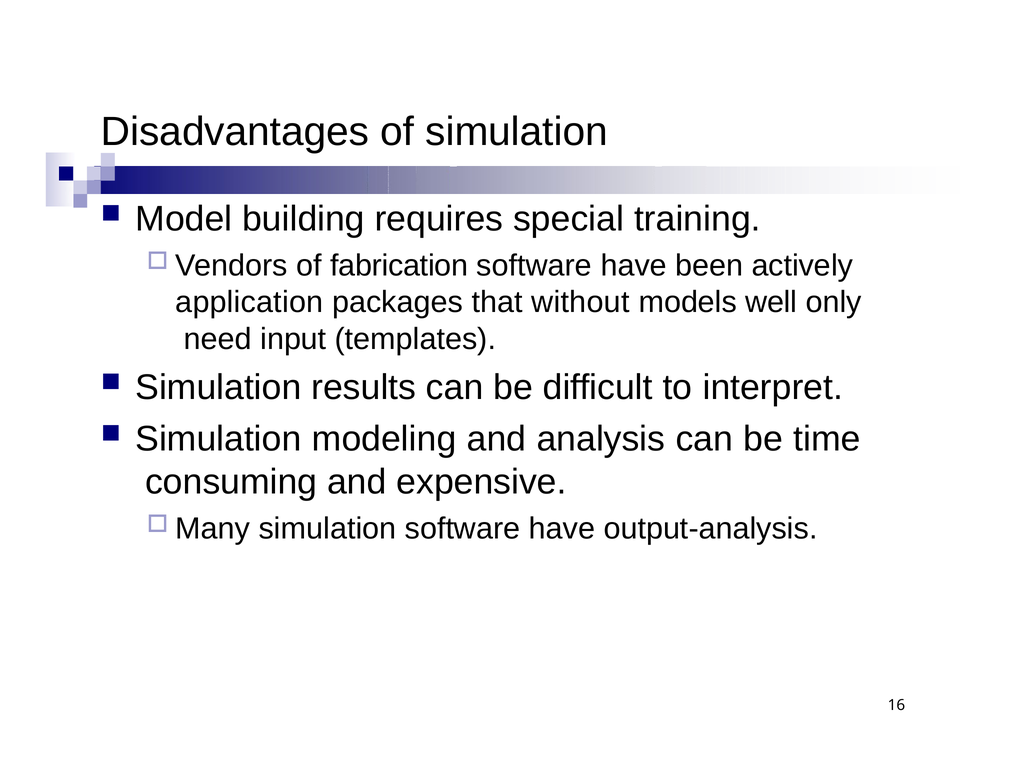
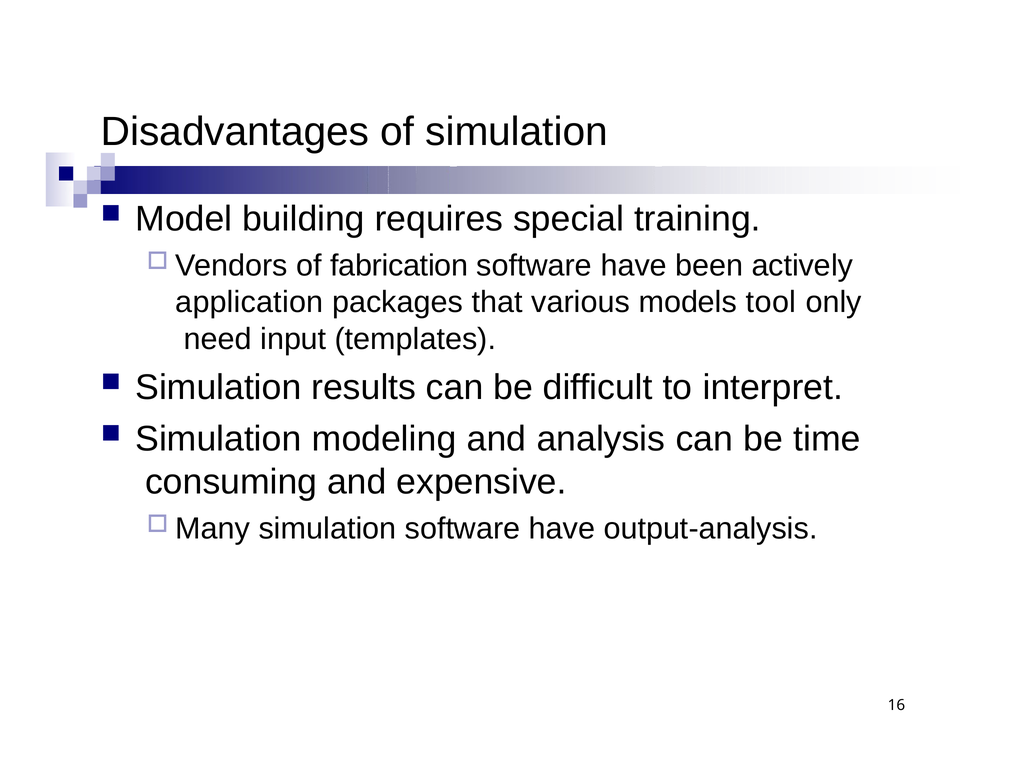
without: without -> various (581, 302)
well: well -> tool (771, 302)
